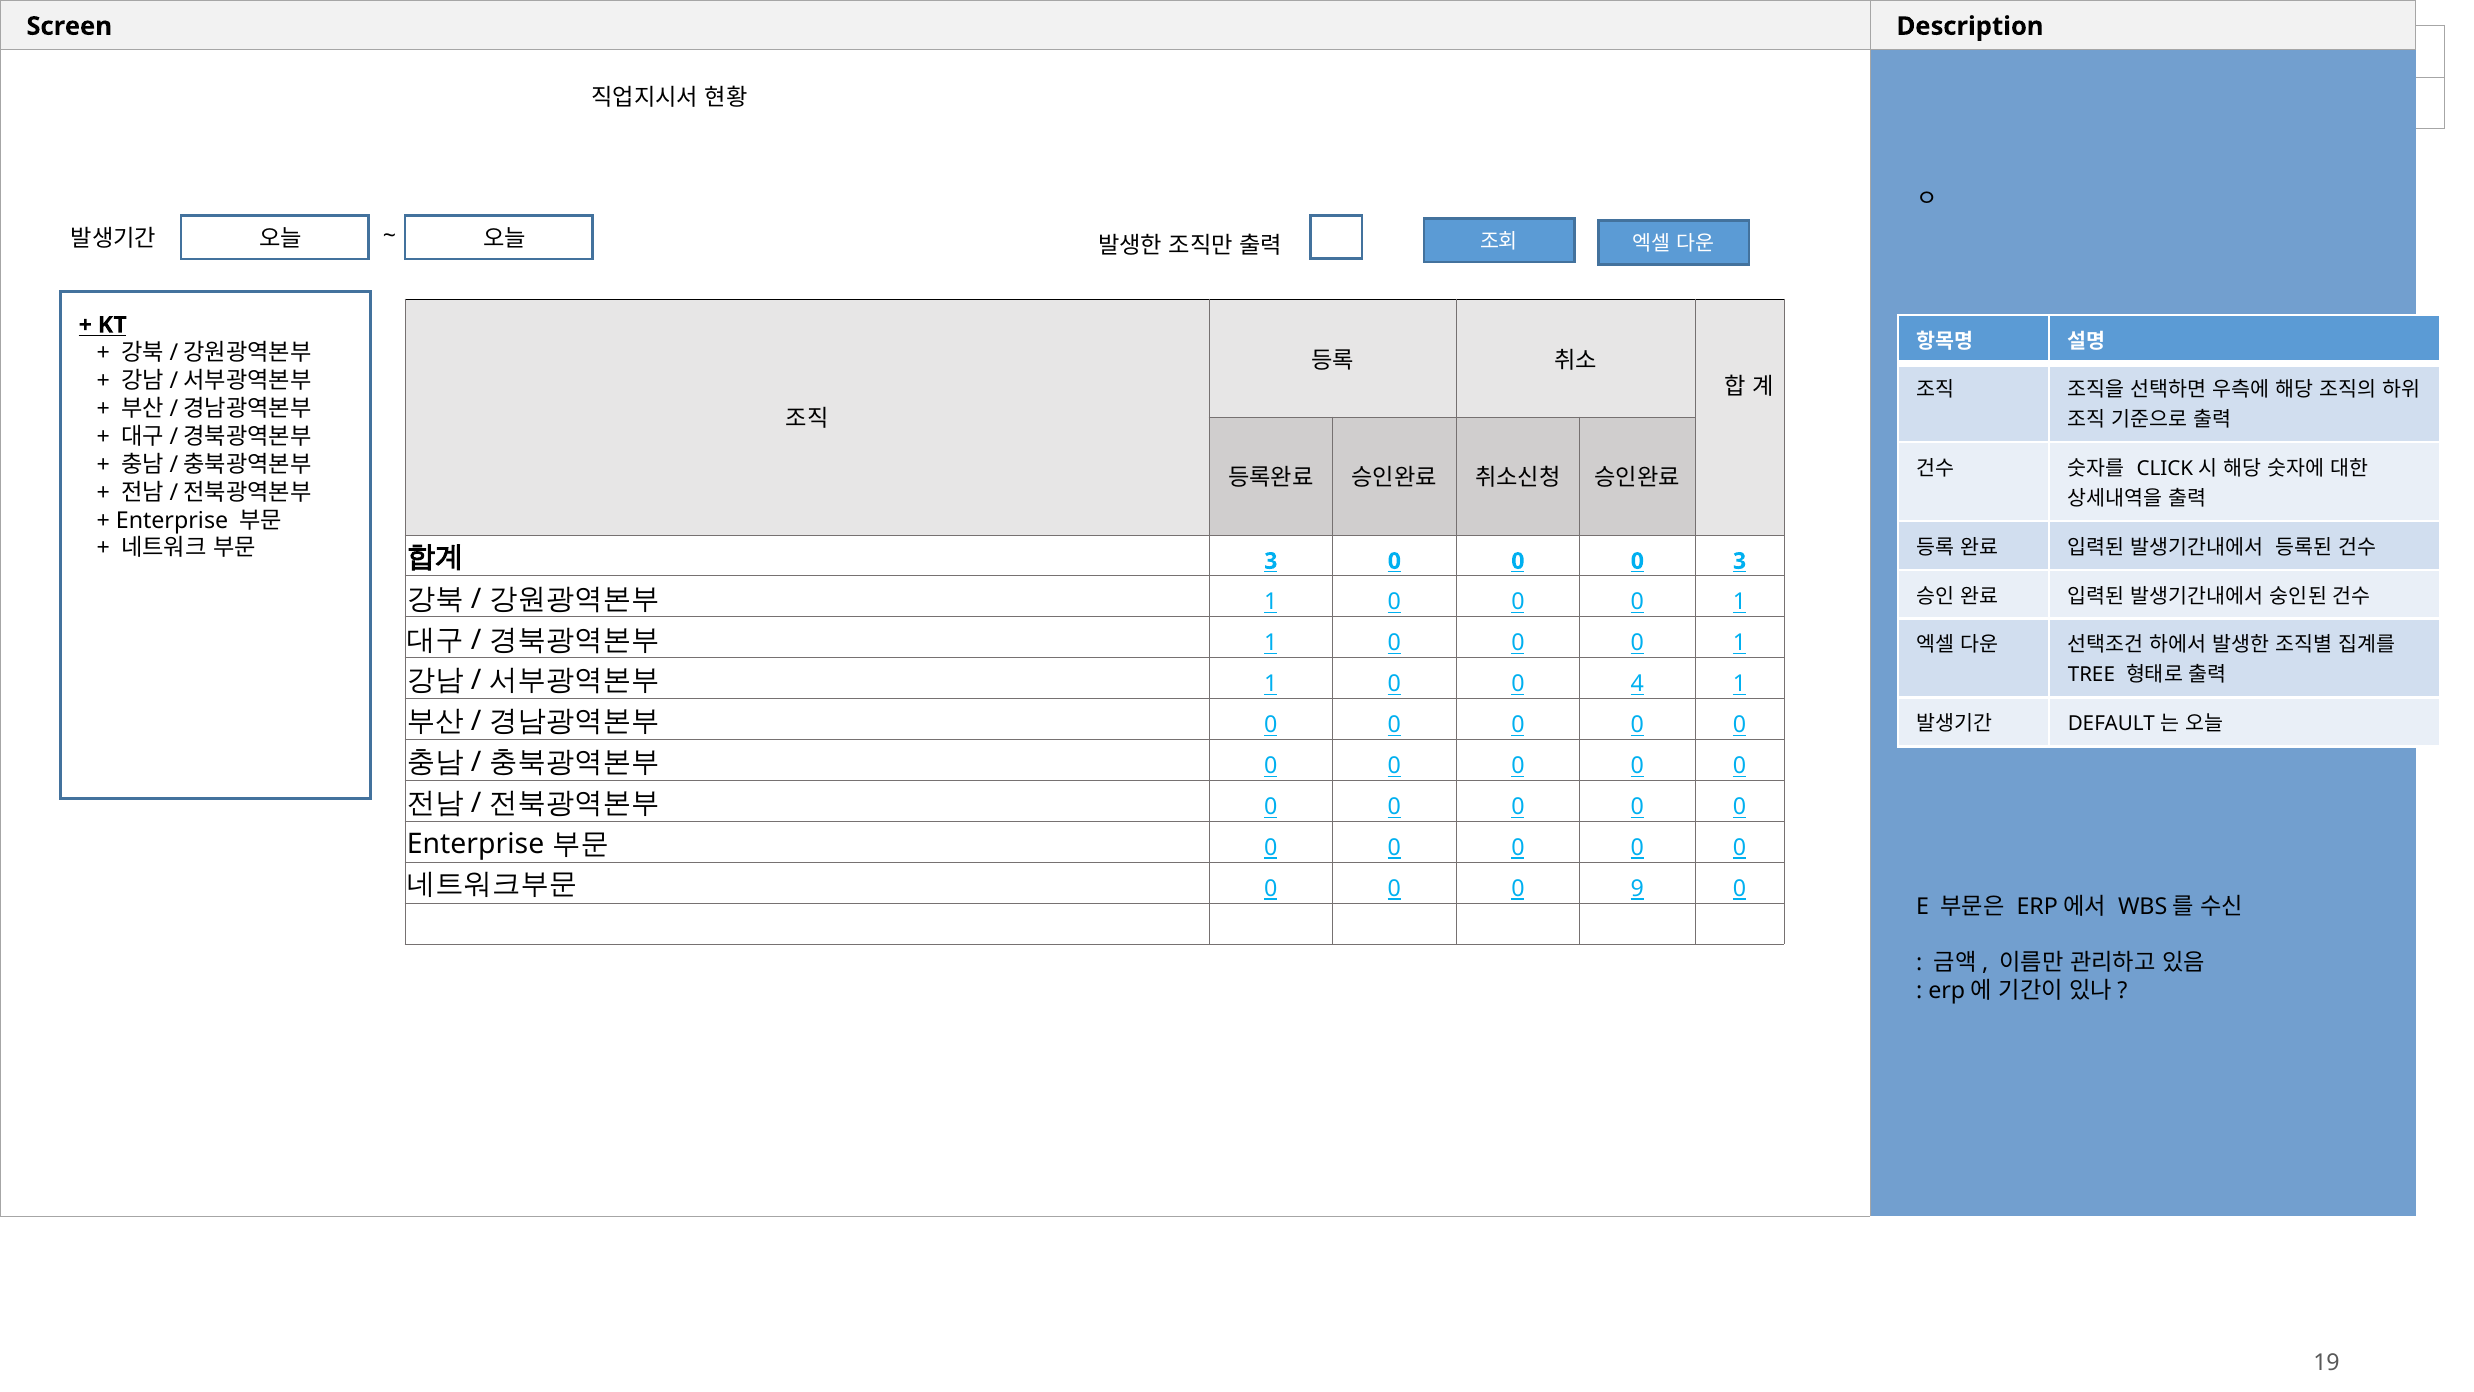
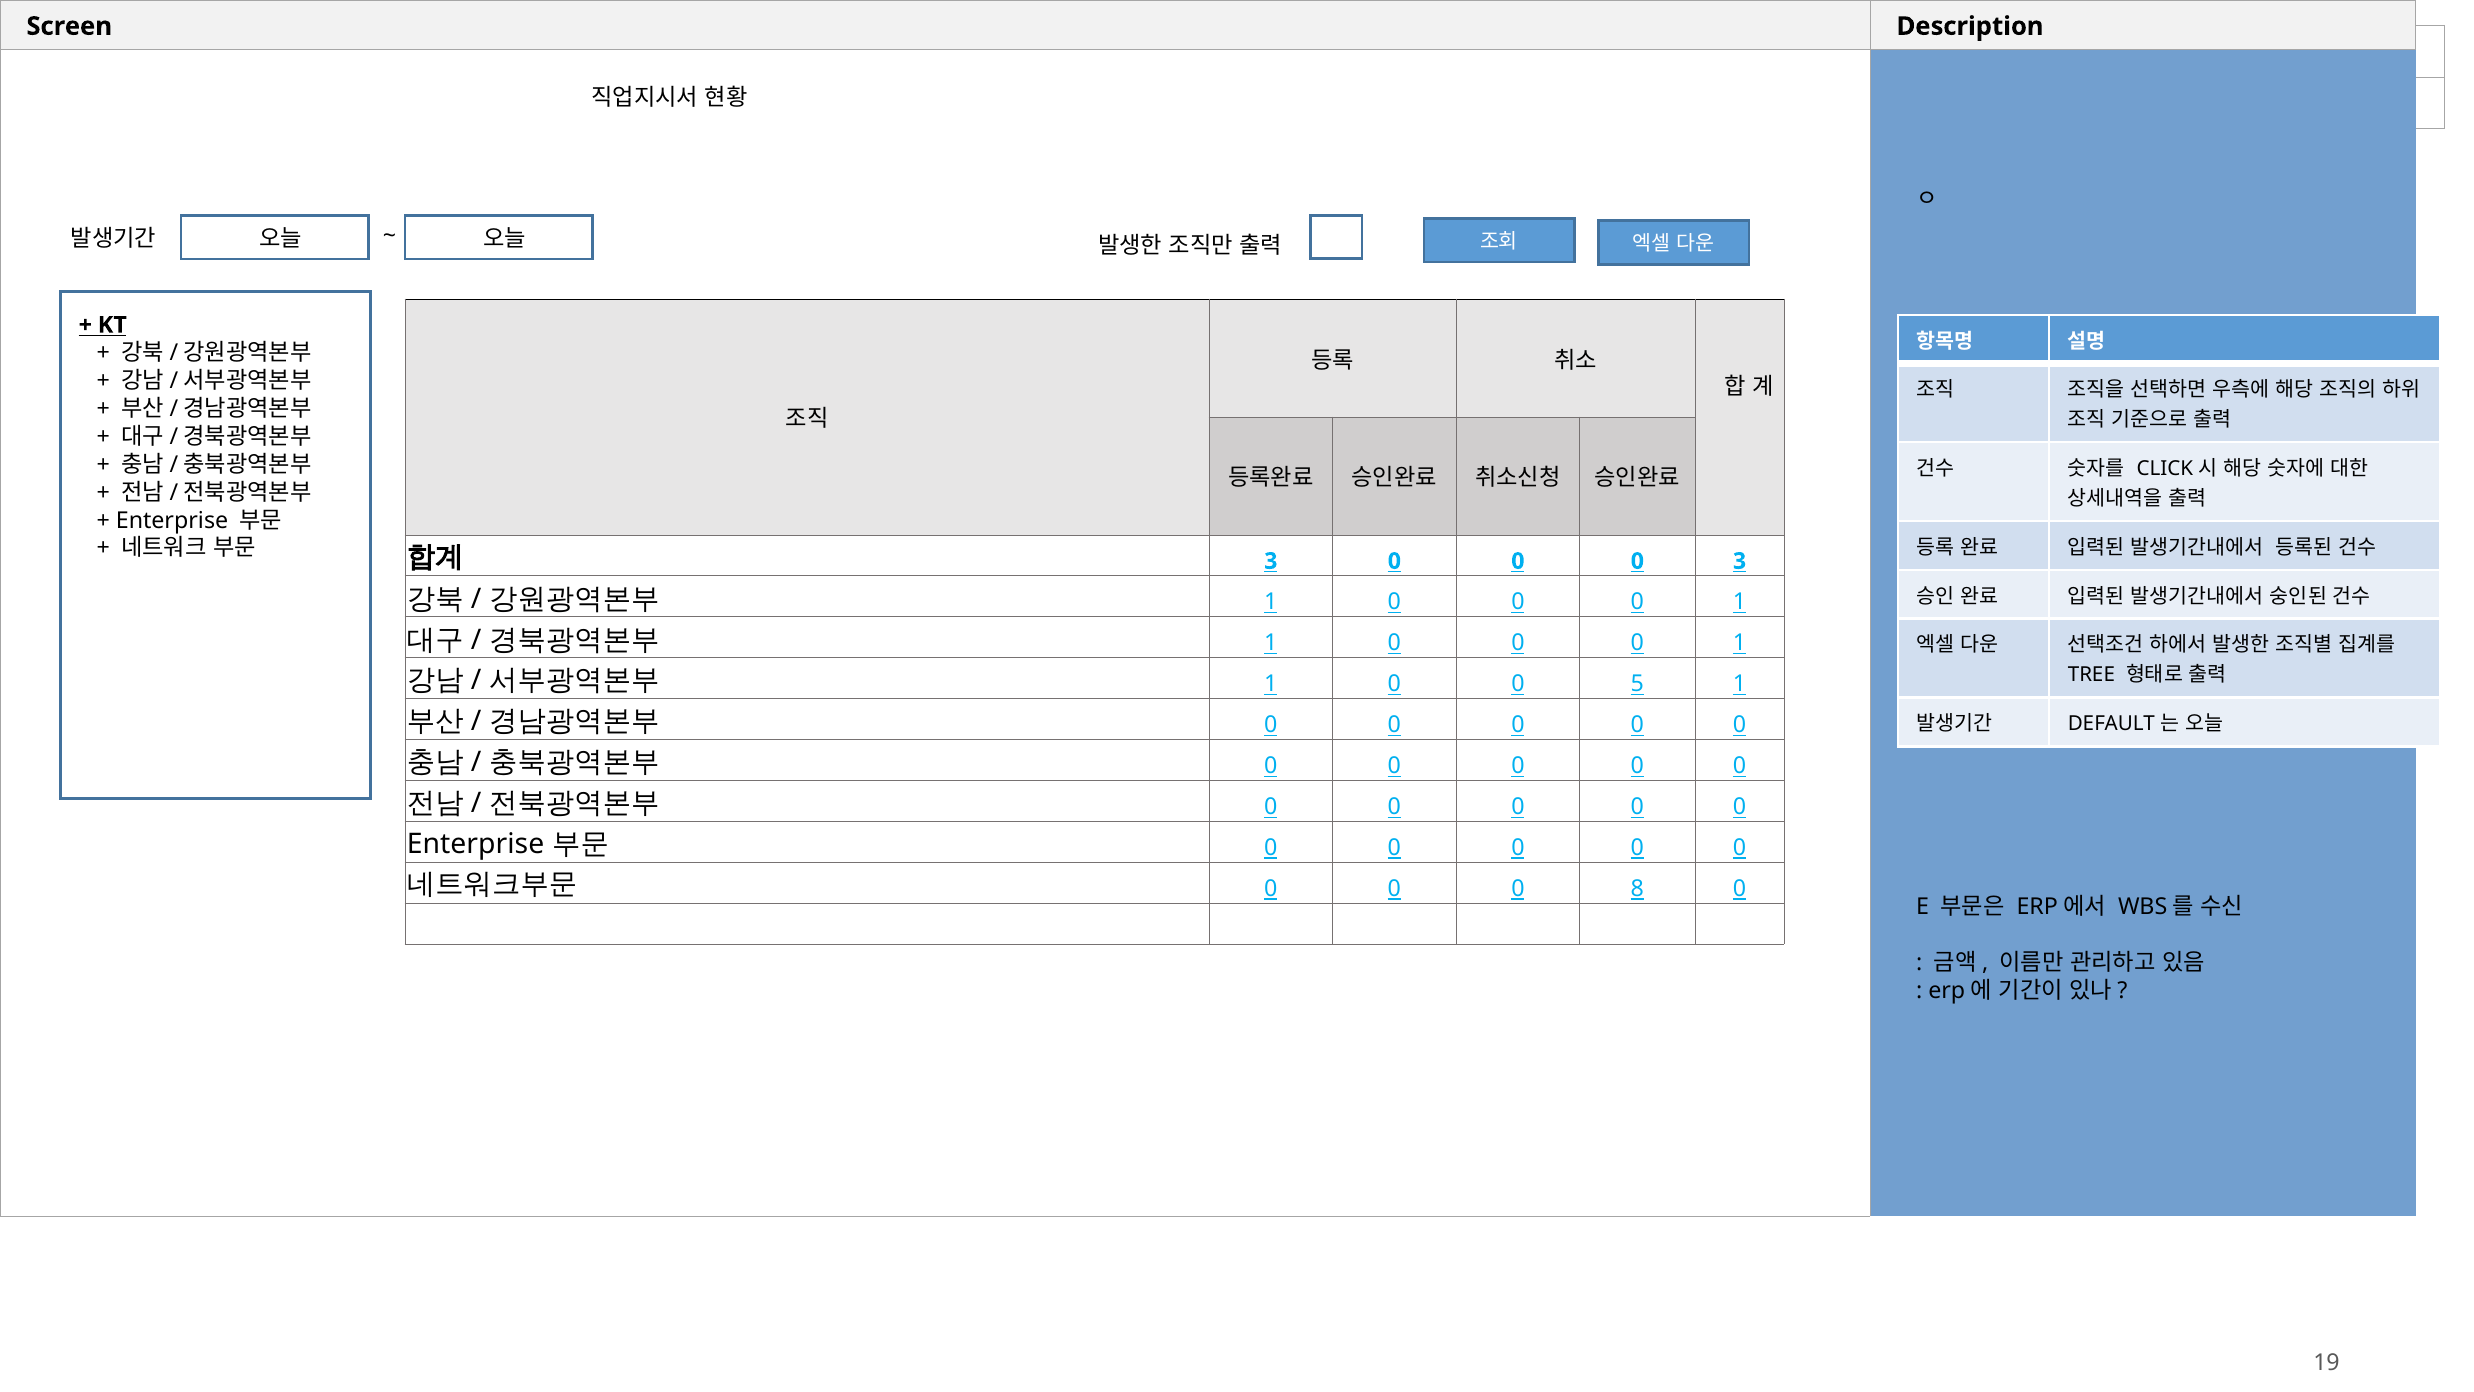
4: 4 -> 5 (1637, 684)
9: 9 -> 8 (1637, 888)
